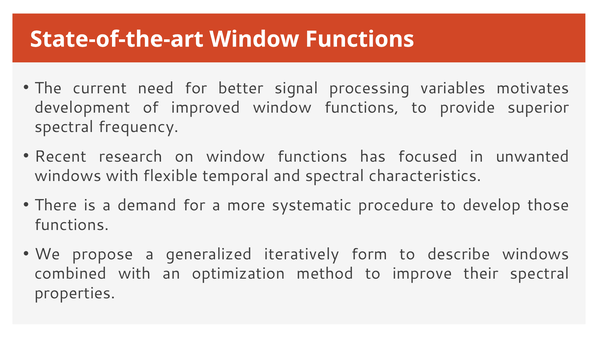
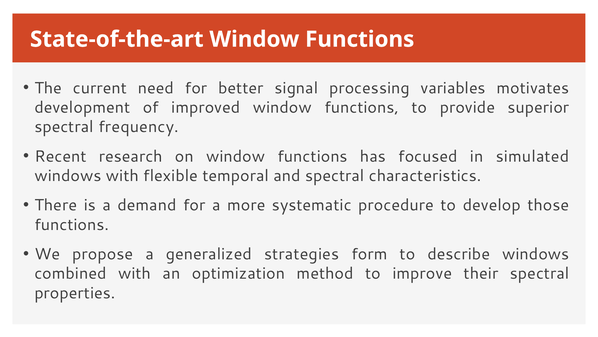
unwanted: unwanted -> simulated (532, 156)
iteratively: iteratively -> strategies (302, 254)
